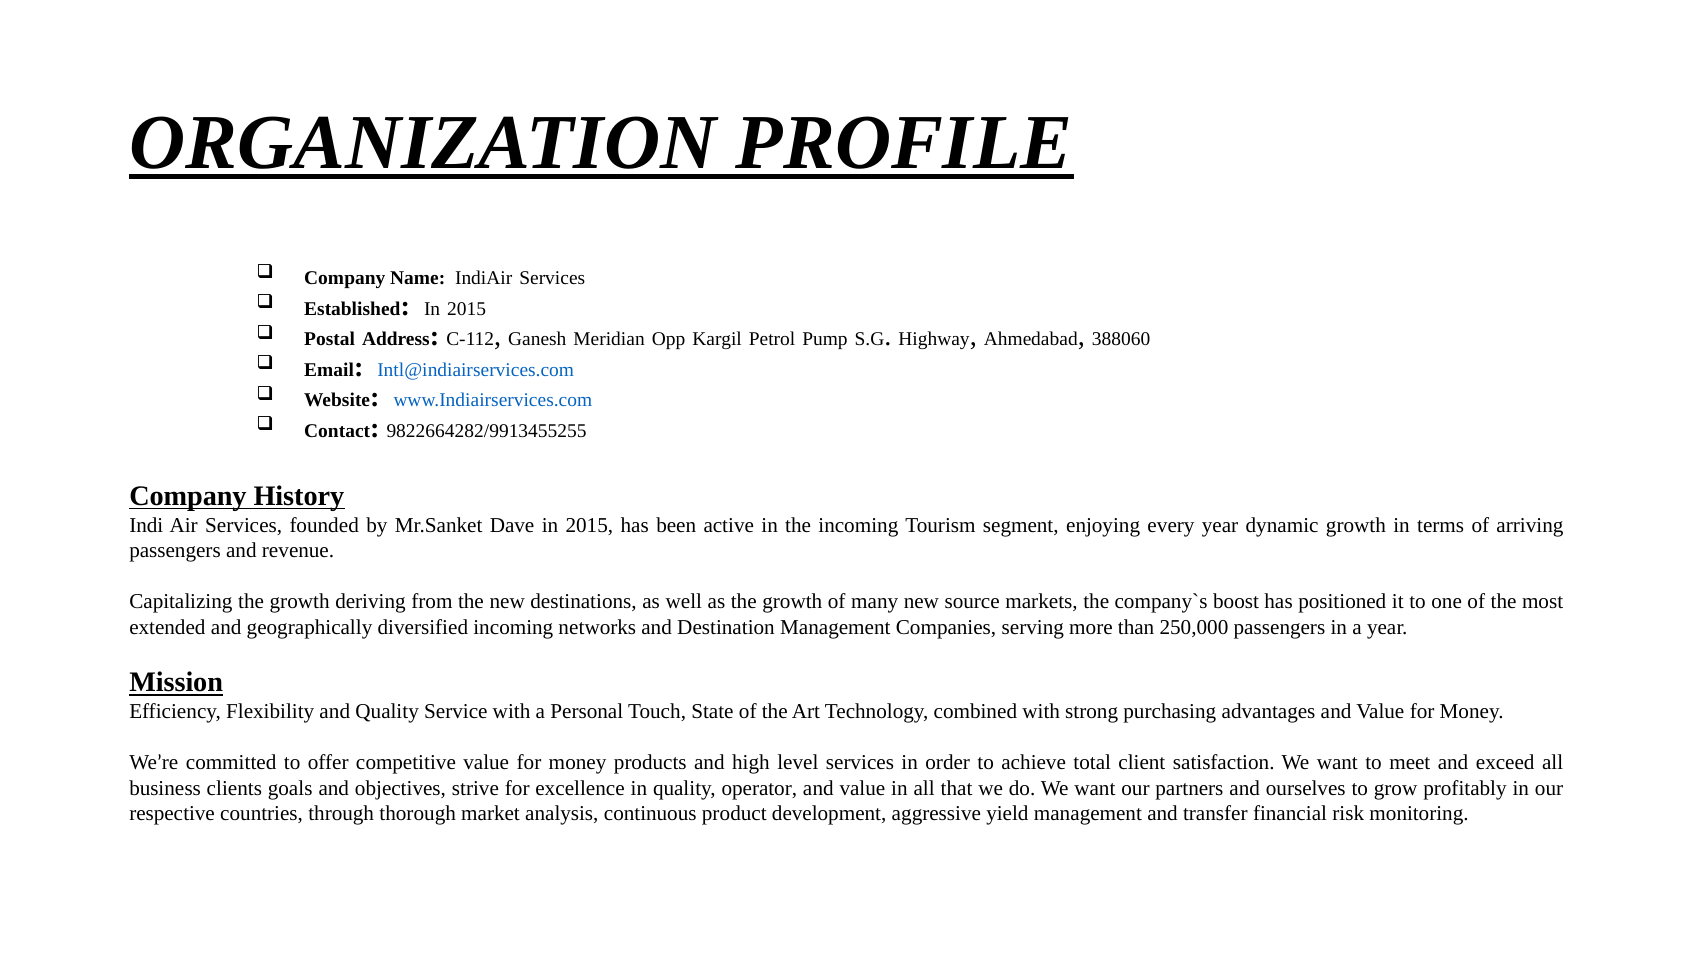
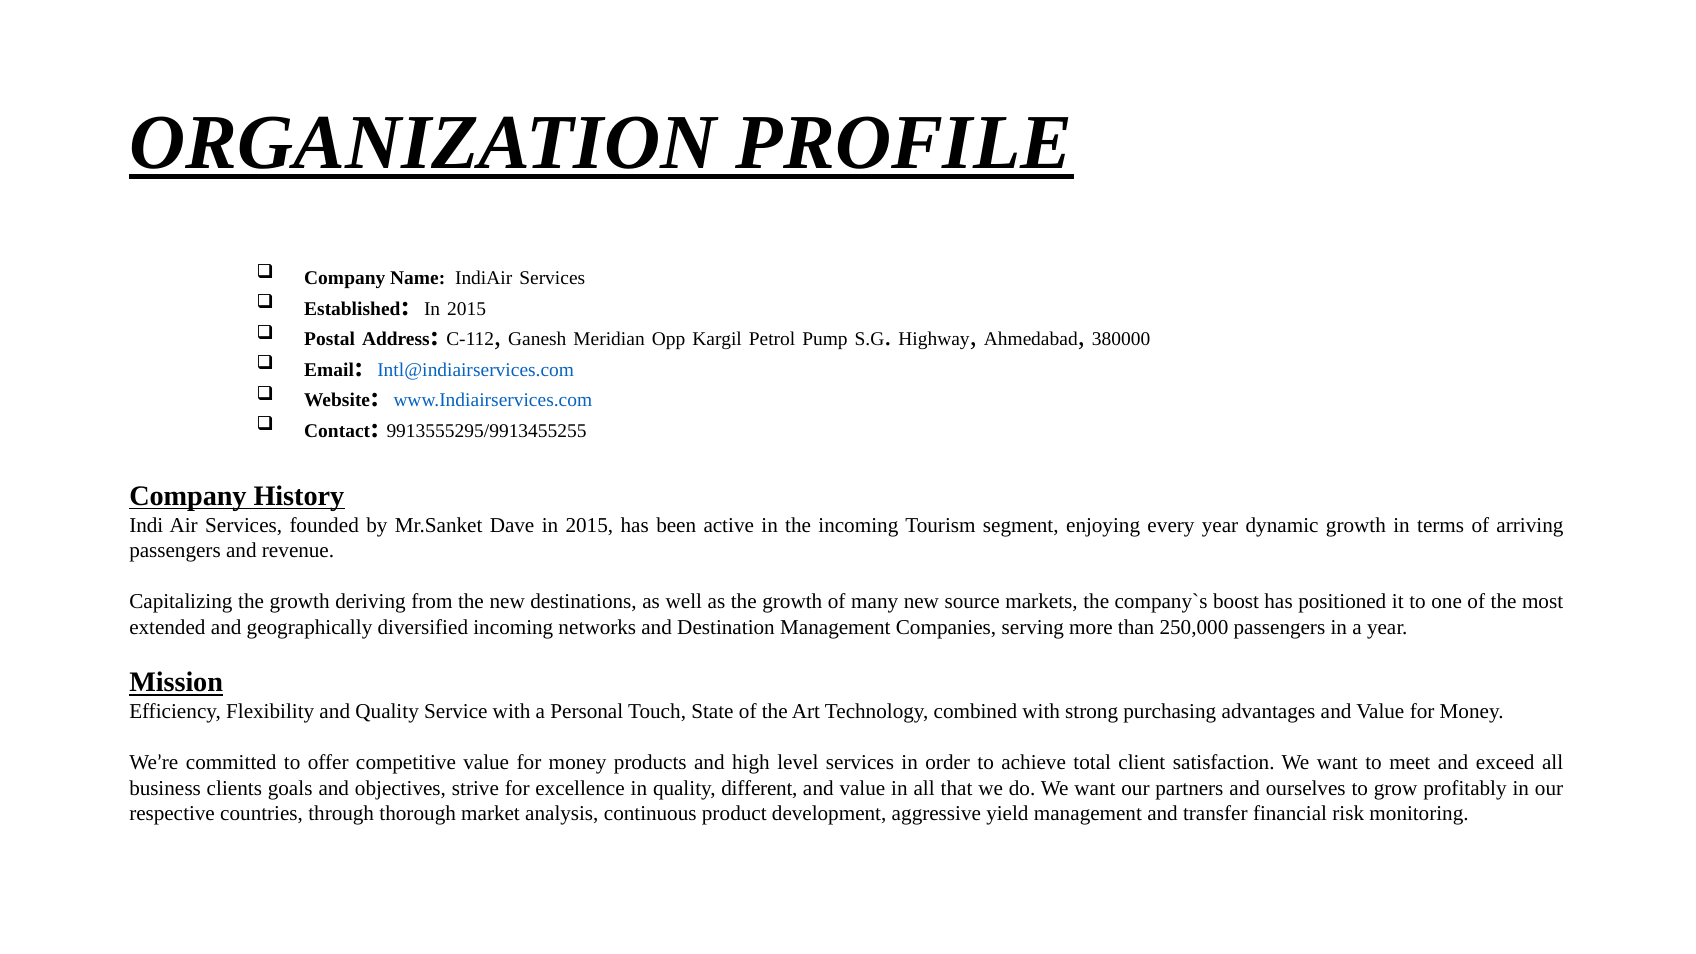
388060: 388060 -> 380000 (1121, 339)
9822664282/9913455255: 9822664282/9913455255 -> 9913555295/9913455255 (487, 431)
operator: operator -> different (759, 788)
